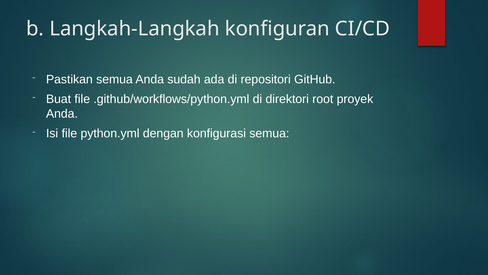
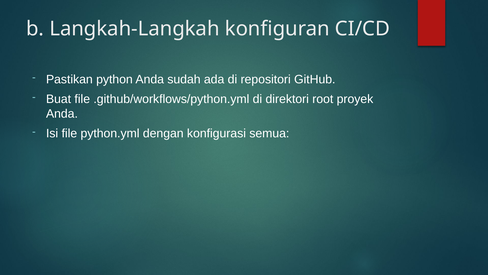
Pastikan semua: semua -> python (114, 79)
